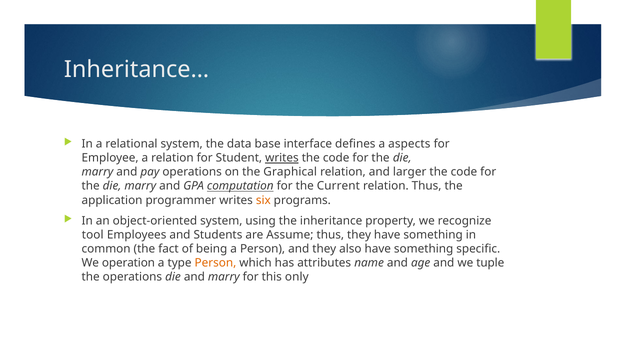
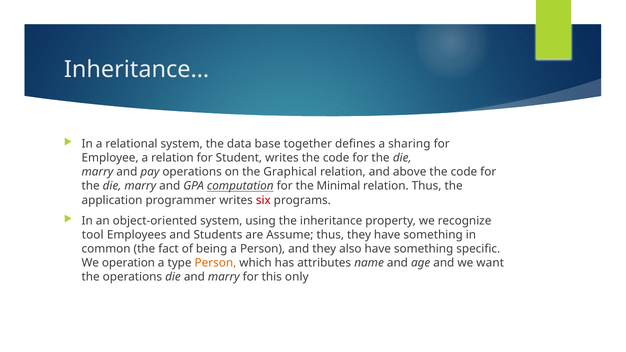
interface: interface -> together (308, 144)
aspects: aspects -> sharing (409, 144)
writes underline: present -> none (282, 158)
larger: larger -> above (410, 172)
Current: Current -> Minimal (338, 186)
six colour: orange -> red (263, 200)
tuple: tuple -> want (490, 263)
